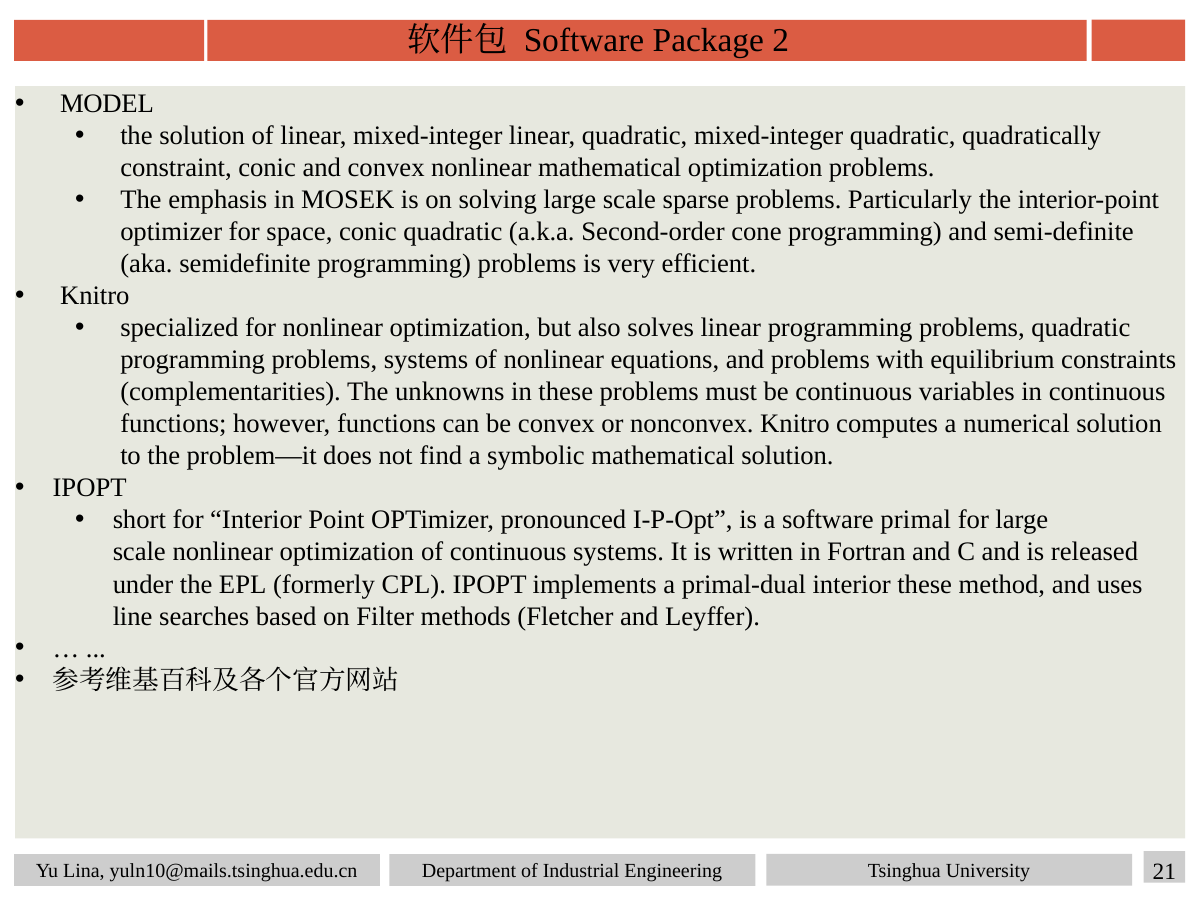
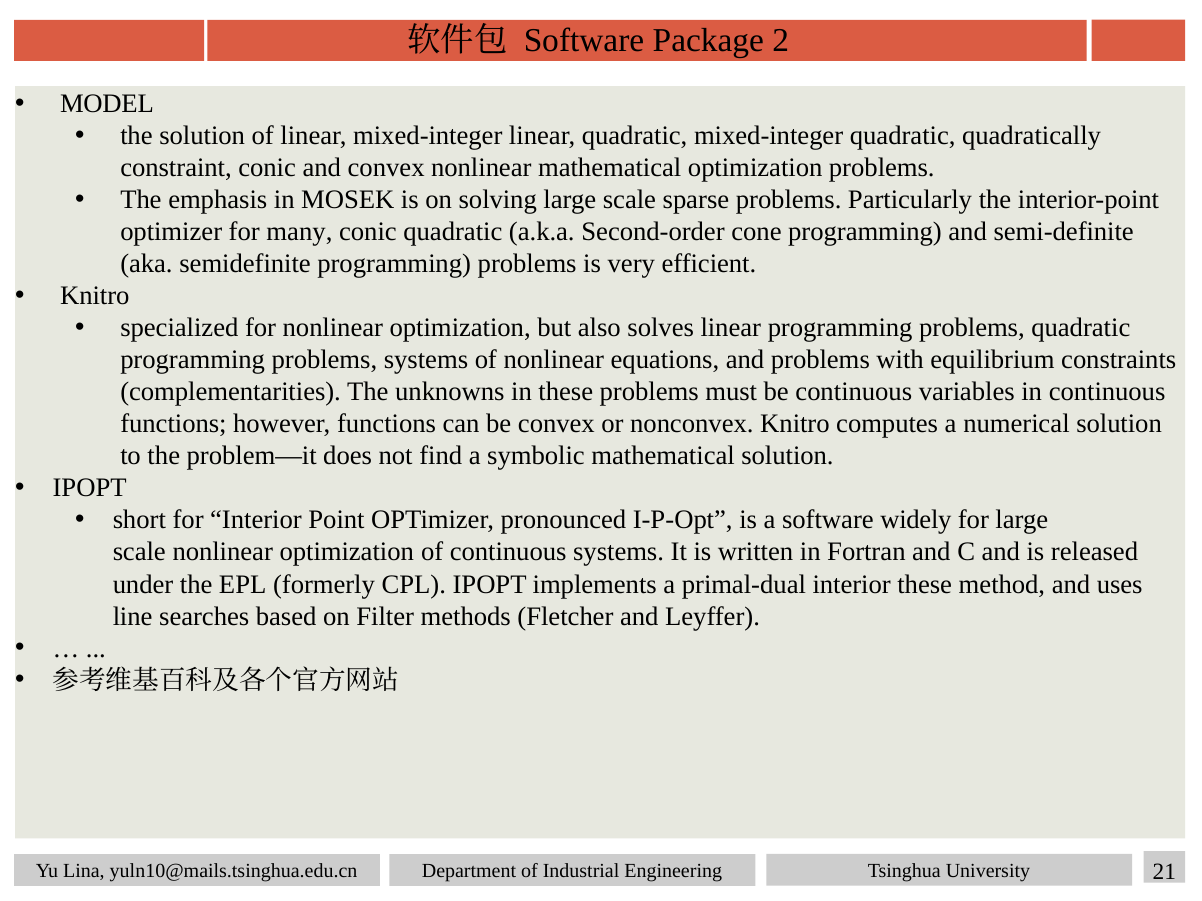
space: space -> many (299, 232)
primal: primal -> widely (916, 520)
